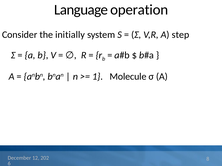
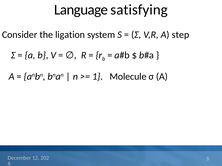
operation: operation -> satisfying (139, 10)
initially: initially -> ligation (70, 35)
